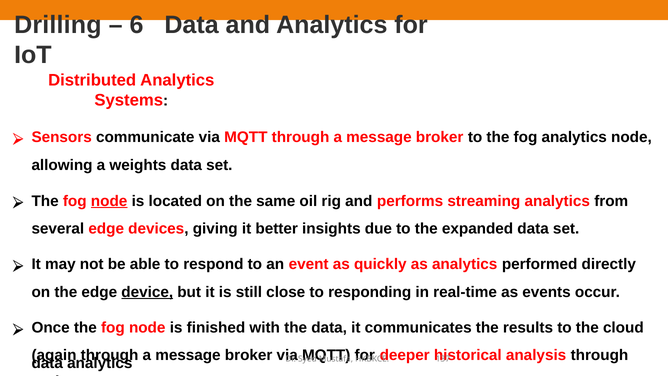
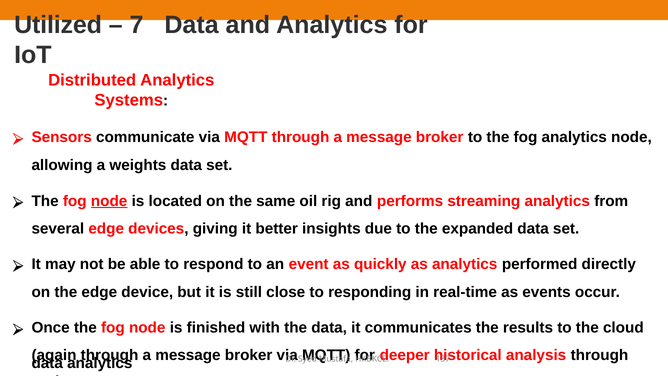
Drilling: Drilling -> Utilized (58, 25)
6: 6 -> 7 (137, 25)
device underline: present -> none (147, 292)
